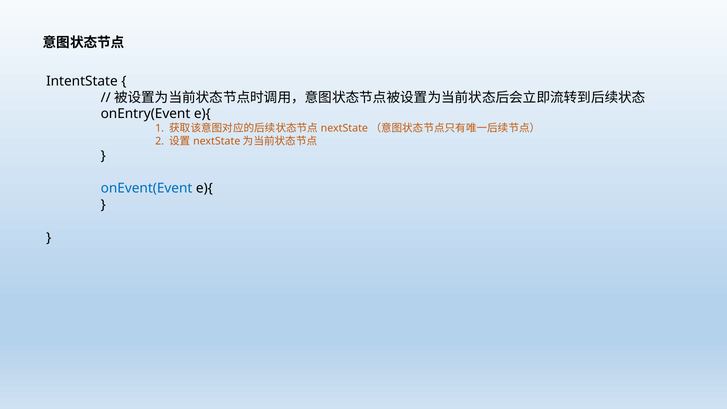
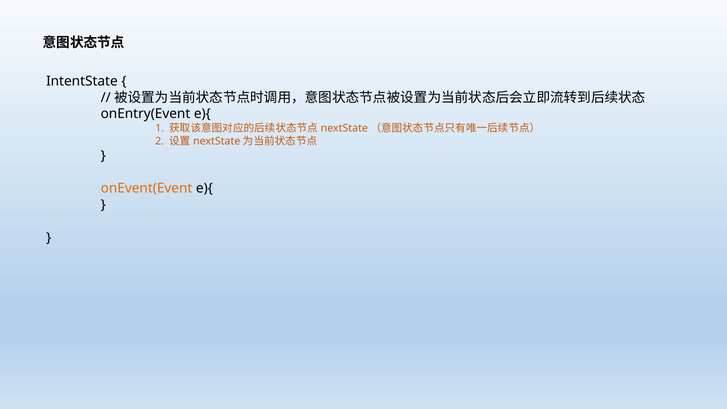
onEvent(Event colour: blue -> orange (147, 188)
